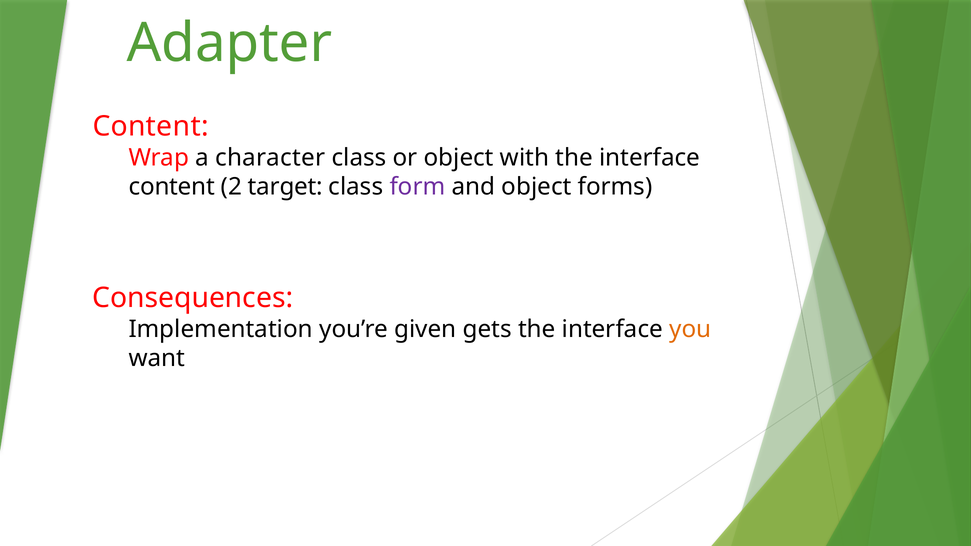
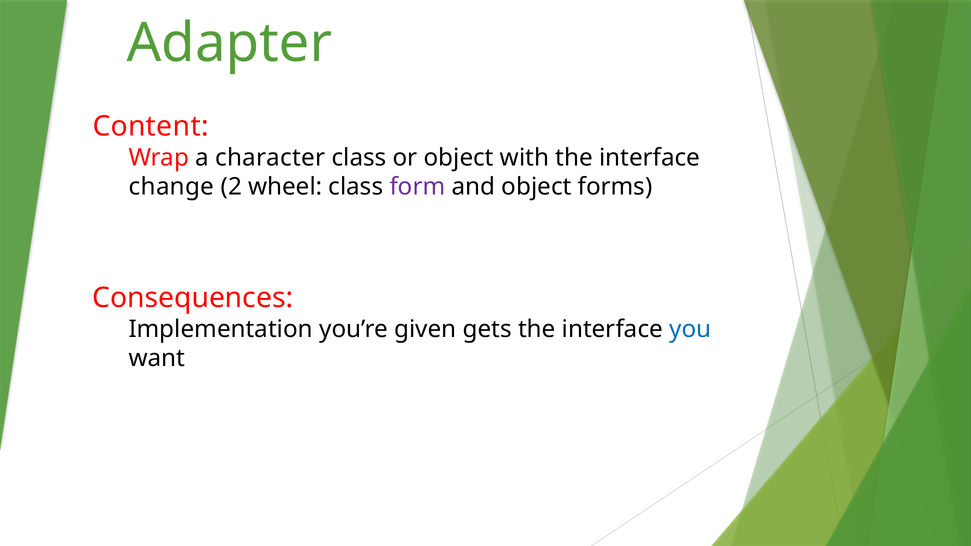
content: content -> change (171, 187)
target: target -> wheel (285, 187)
you colour: orange -> blue (690, 329)
